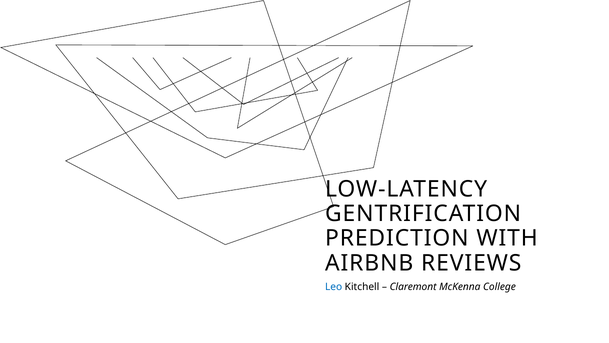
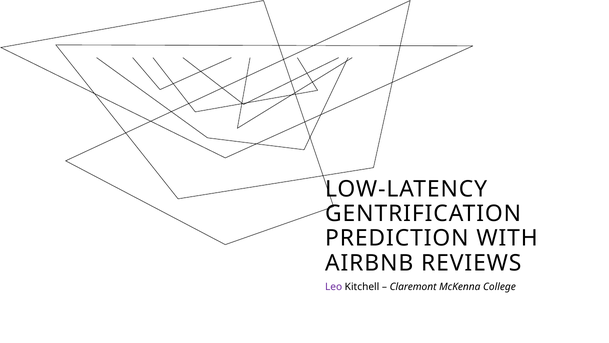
Leo colour: blue -> purple (334, 287)
